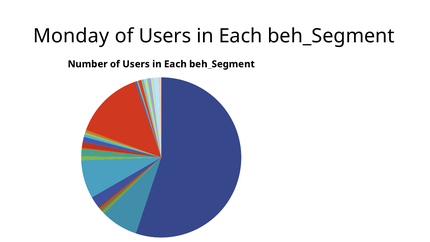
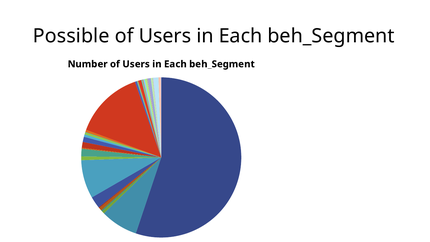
Monday: Monday -> Possible (71, 36)
